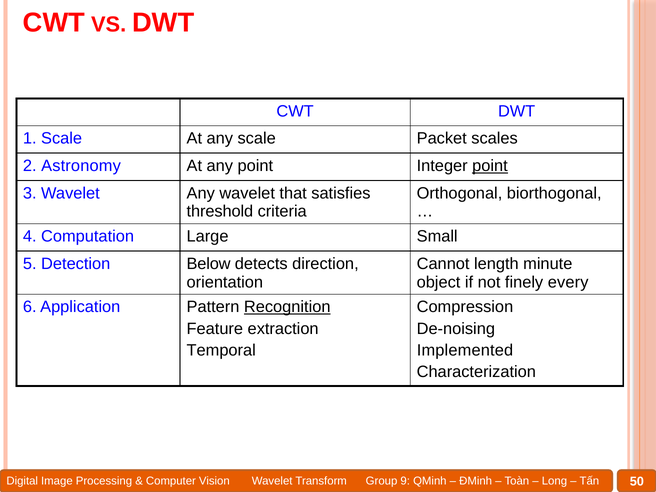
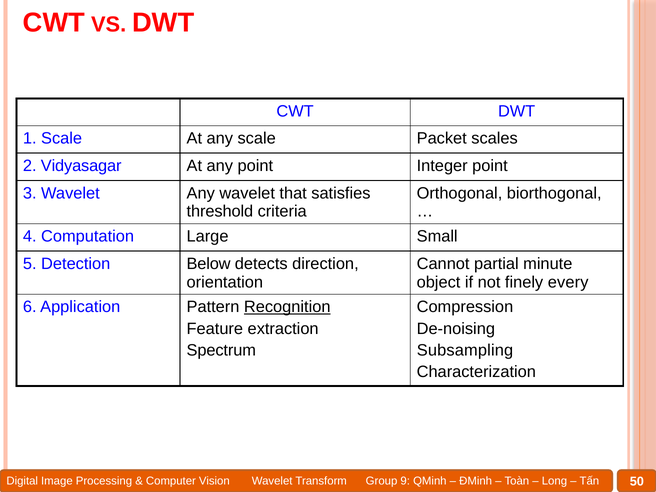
Astronomy: Astronomy -> Vidyasagar (81, 166)
point underline: present -> none (490, 166)
length: length -> partial (496, 264)
Temporal: Temporal -> Spectrum (221, 350)
Implemented: Implemented -> Subsampling (465, 350)
